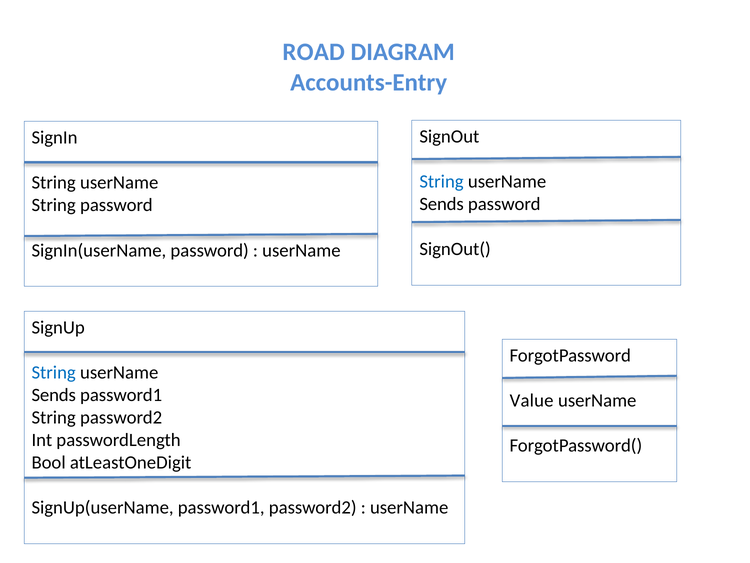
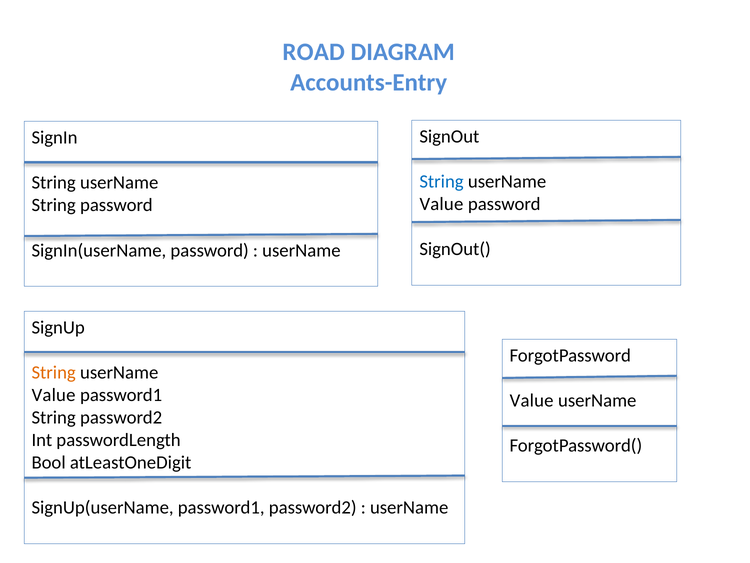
Sends: Sends -> Value (441, 204)
String colour: blue -> orange (54, 372)
Sends: Sends -> Value (54, 395)
